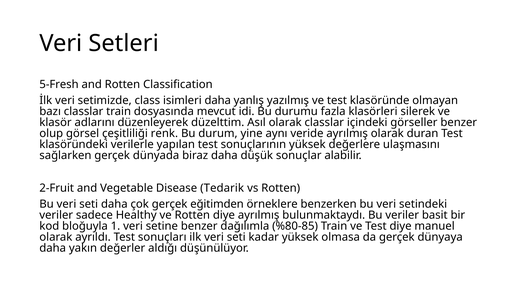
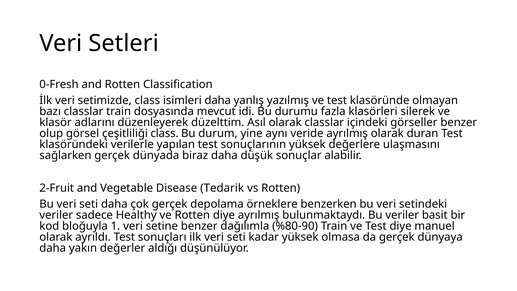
5-Fresh: 5-Fresh -> 0-Fresh (59, 84)
çeşitliliği renk: renk -> class (165, 133)
eğitimden: eğitimden -> depolama (217, 204)
%80-85: %80-85 -> %80-90 (295, 226)
